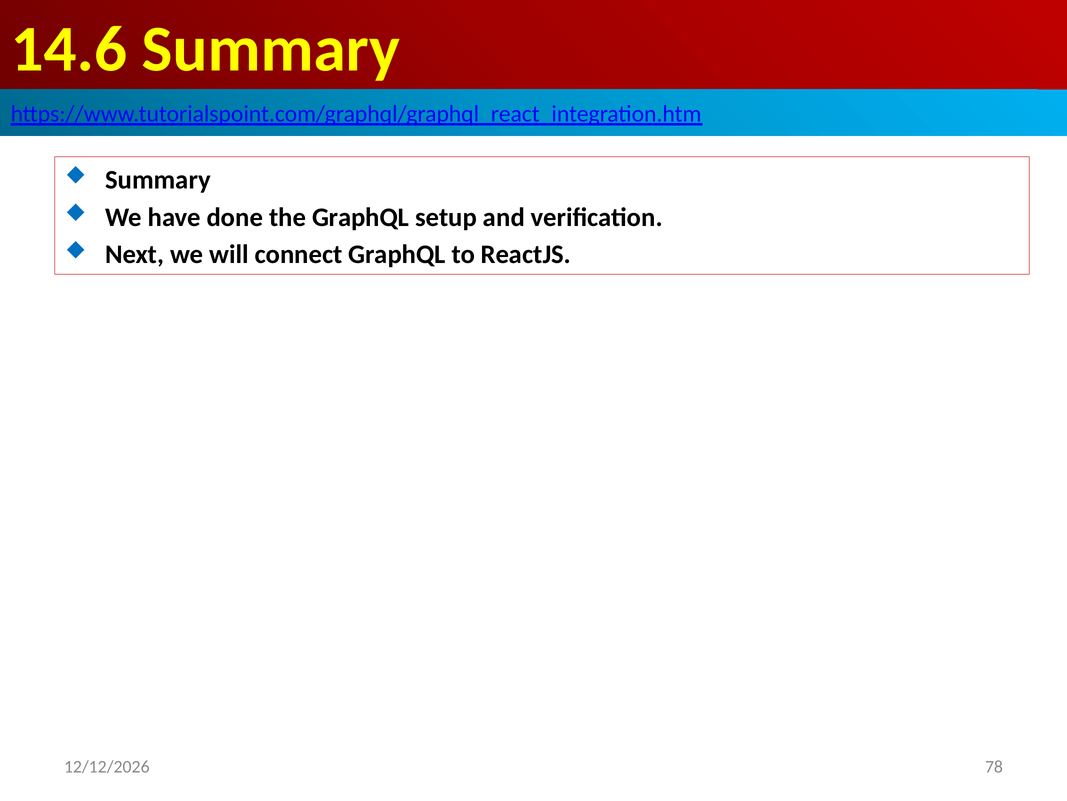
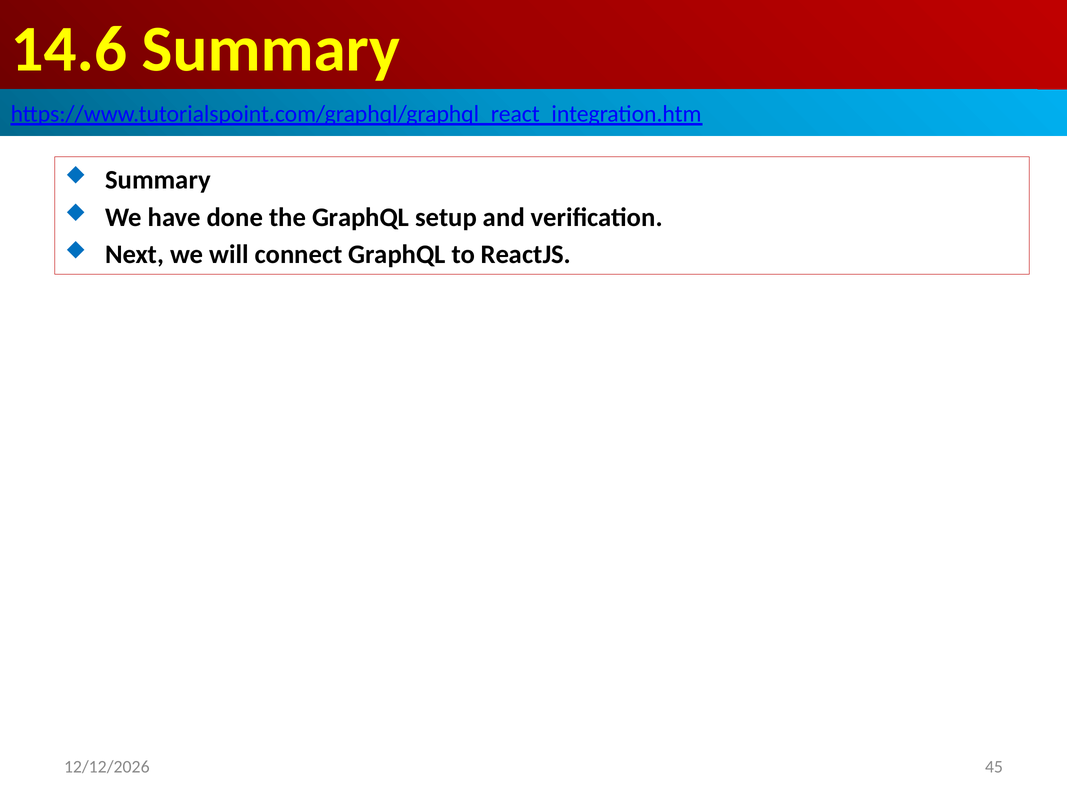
78: 78 -> 45 (994, 766)
